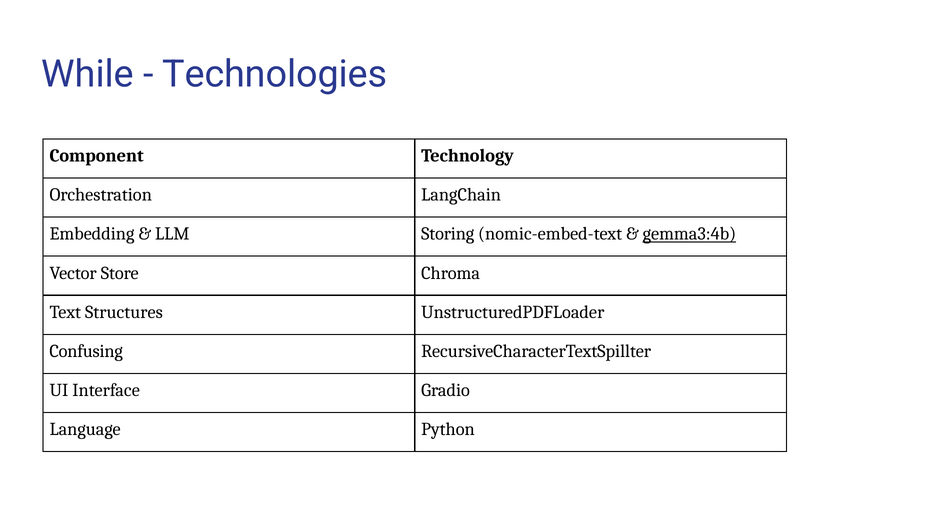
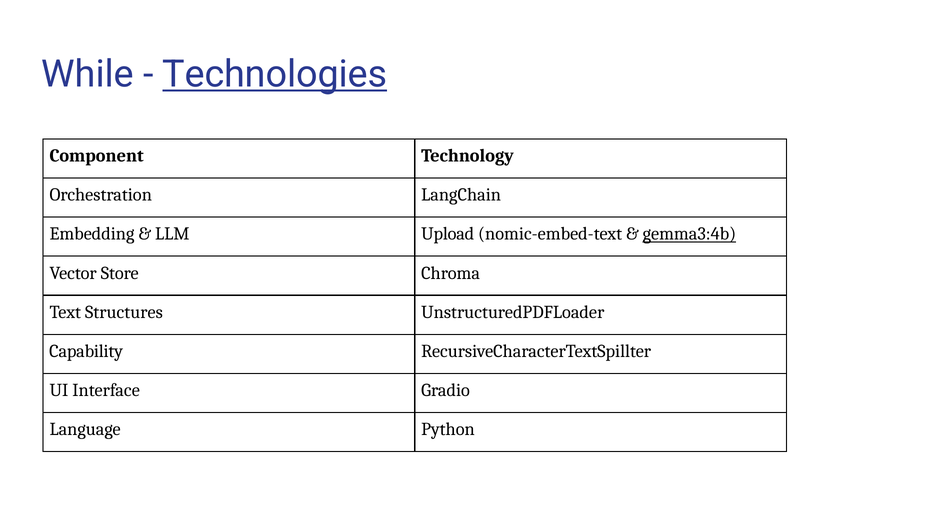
Technologies underline: none -> present (275, 74)
Storing: Storing -> Upload (448, 234)
Confusing: Confusing -> Capability (86, 351)
